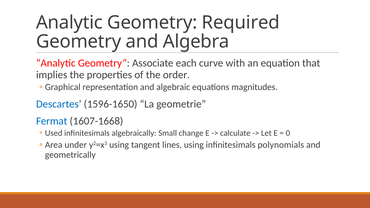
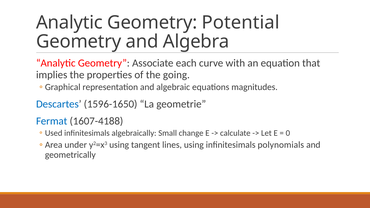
Required: Required -> Potential (241, 23)
order: order -> going (176, 75)
1607-1668: 1607-1668 -> 1607-4188 (96, 121)
